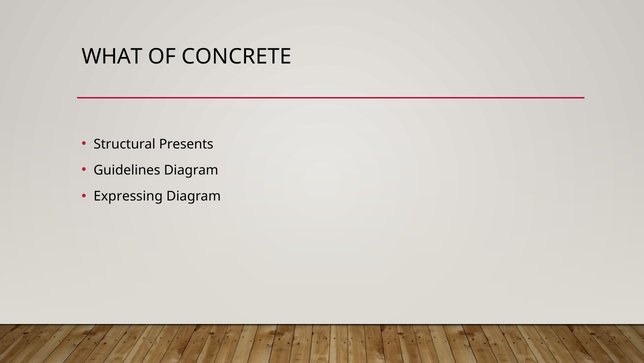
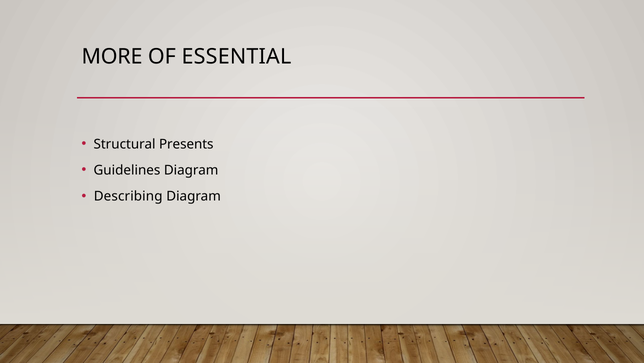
WHAT: WHAT -> MORE (112, 56)
CONCRETE: CONCRETE -> ESSENTIAL (236, 56)
Expressing: Expressing -> Describing (128, 196)
